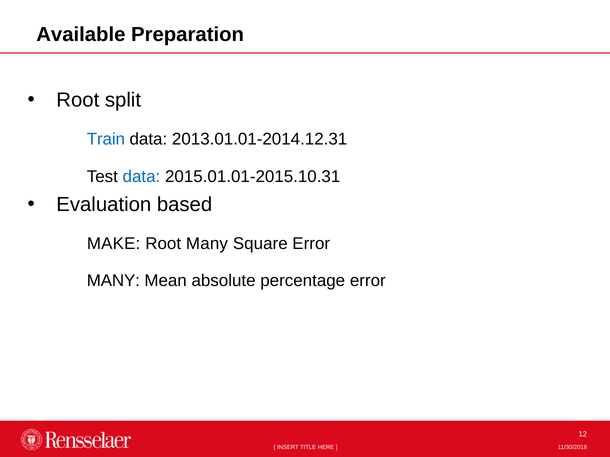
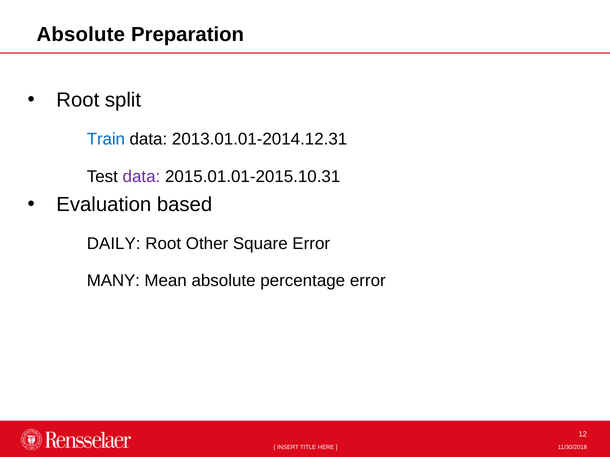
Available: Available -> Absolute (81, 35)
data colour: blue -> purple (141, 177)
MAKE: MAKE -> DAILY (114, 244)
Root Many: Many -> Other (207, 244)
